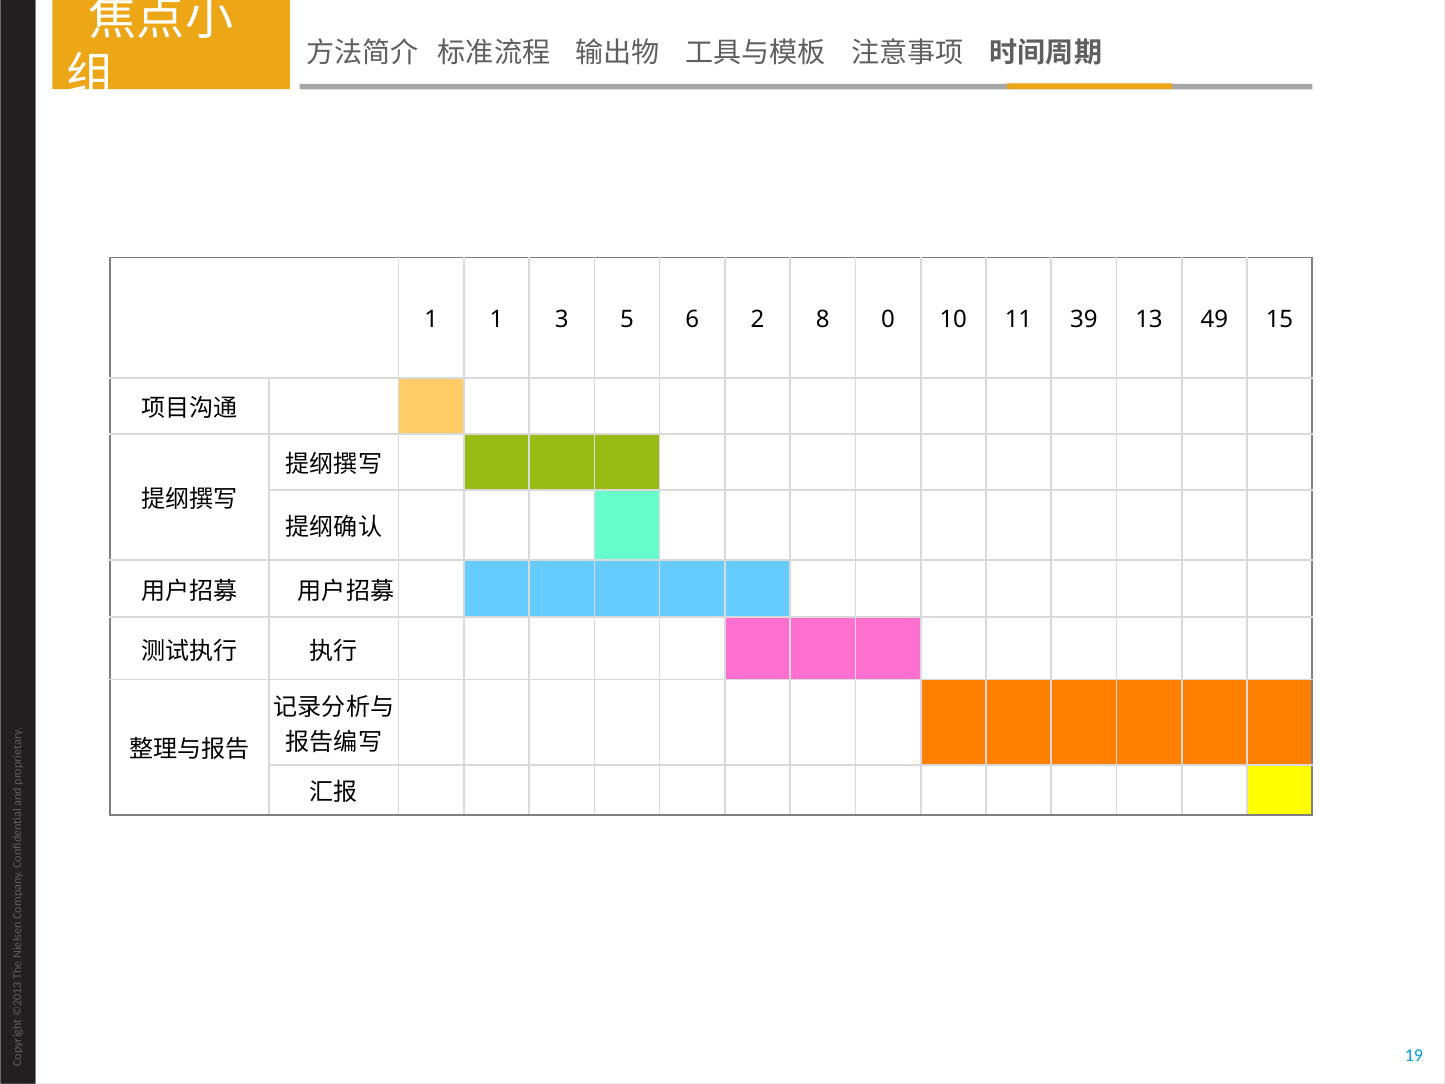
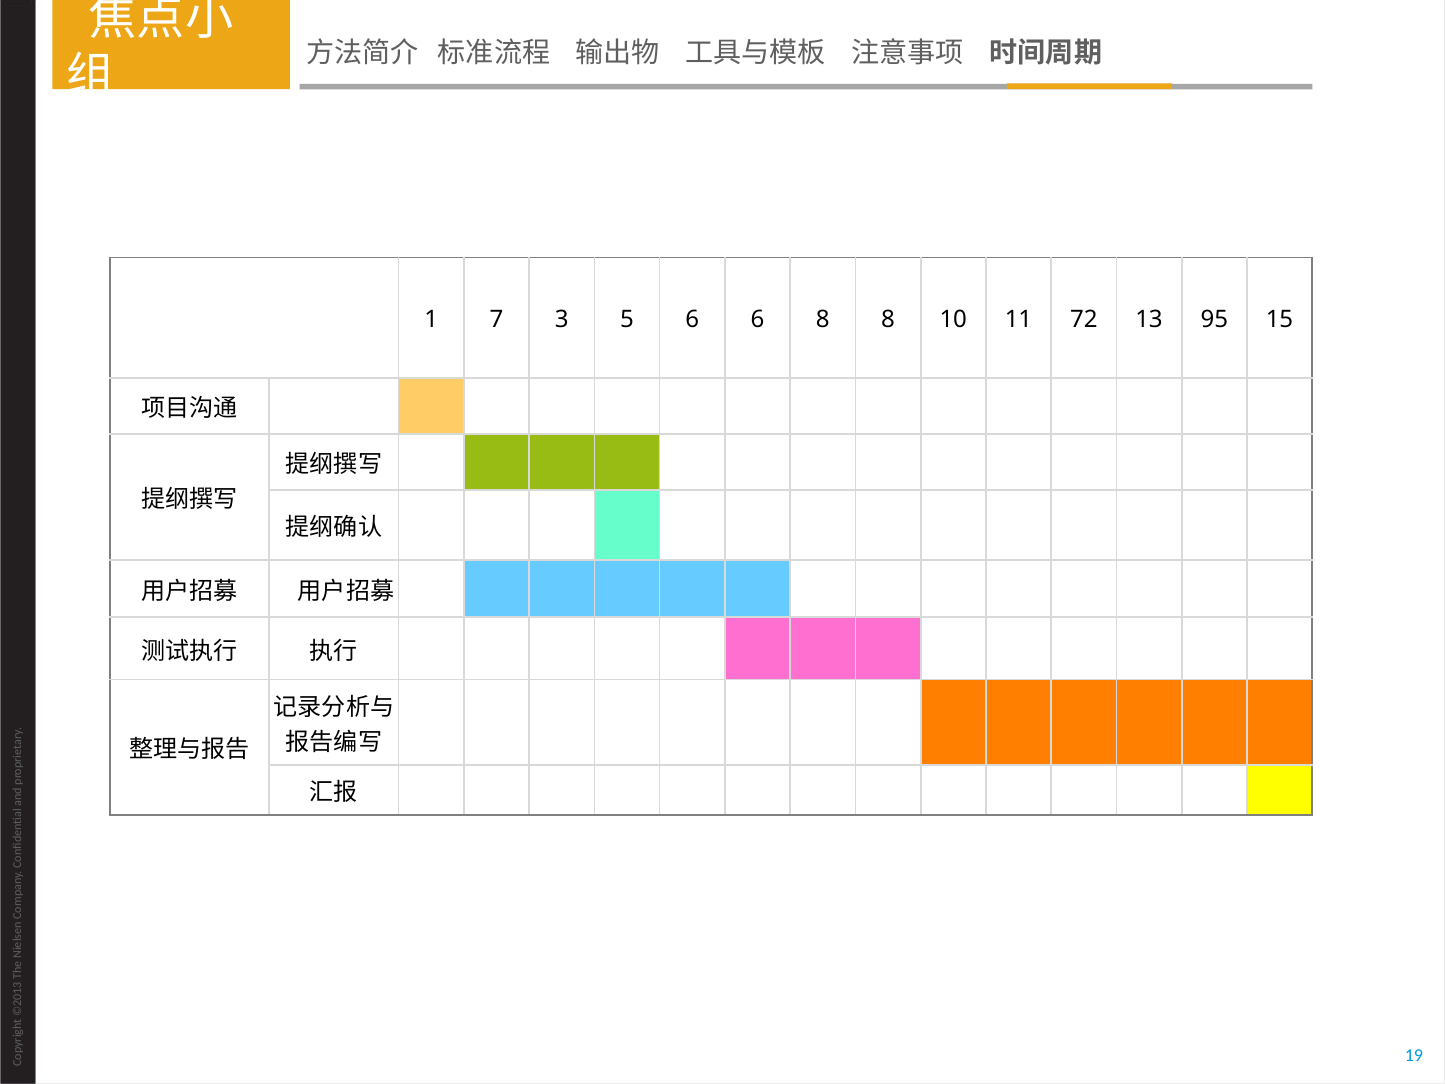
1 1: 1 -> 7 (497, 319)
6 2: 2 -> 6 (758, 319)
8 0: 0 -> 8 (888, 319)
39: 39 -> 72 (1084, 319)
49: 49 -> 95 (1214, 319)
